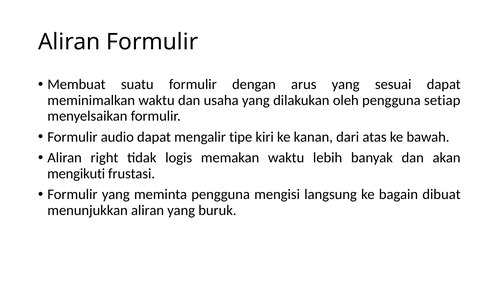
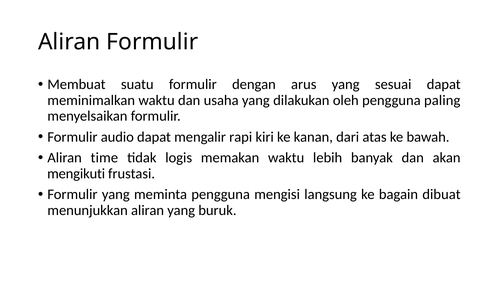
setiap: setiap -> paling (442, 100)
tipe: tipe -> rapi (241, 137)
right: right -> time (104, 158)
